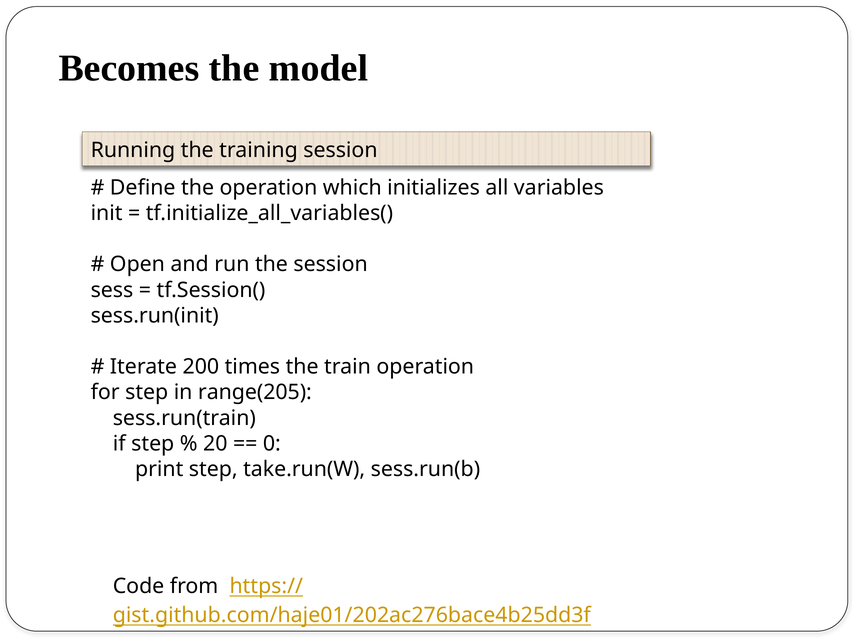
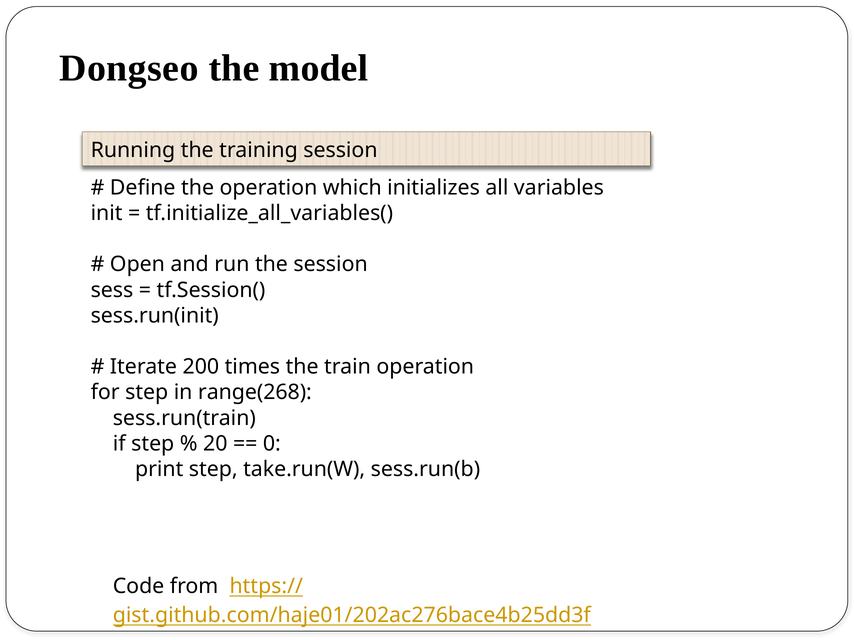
Becomes: Becomes -> Dongseo (129, 68)
range(205: range(205 -> range(268 (255, 393)
